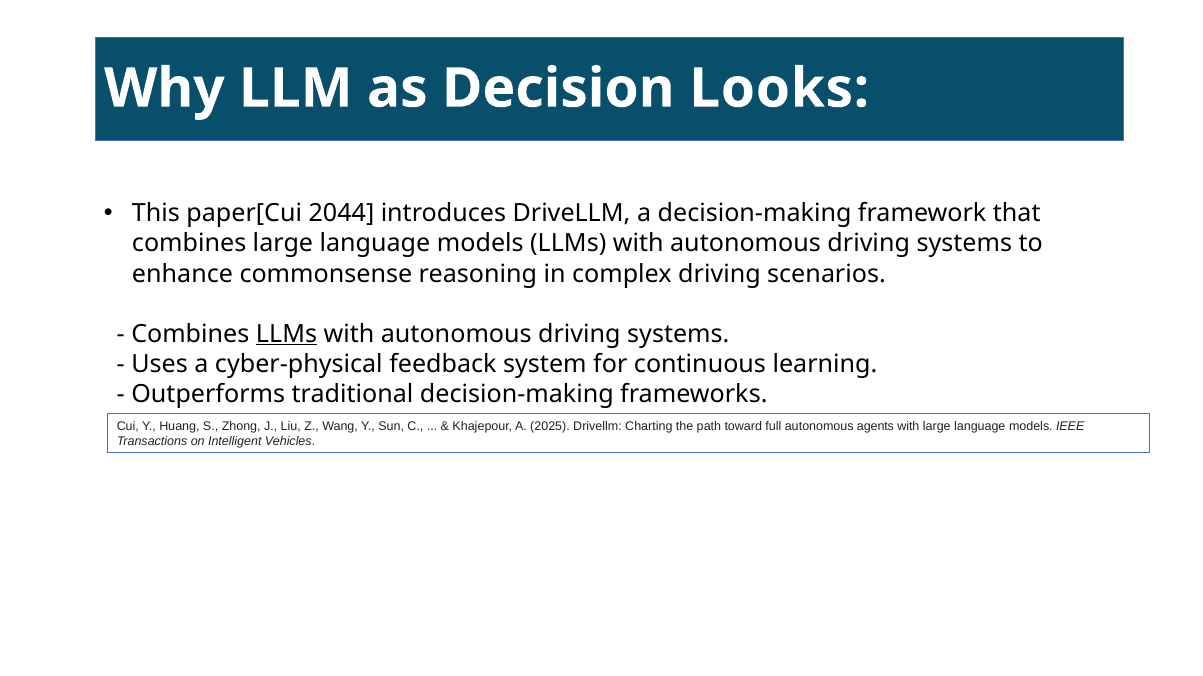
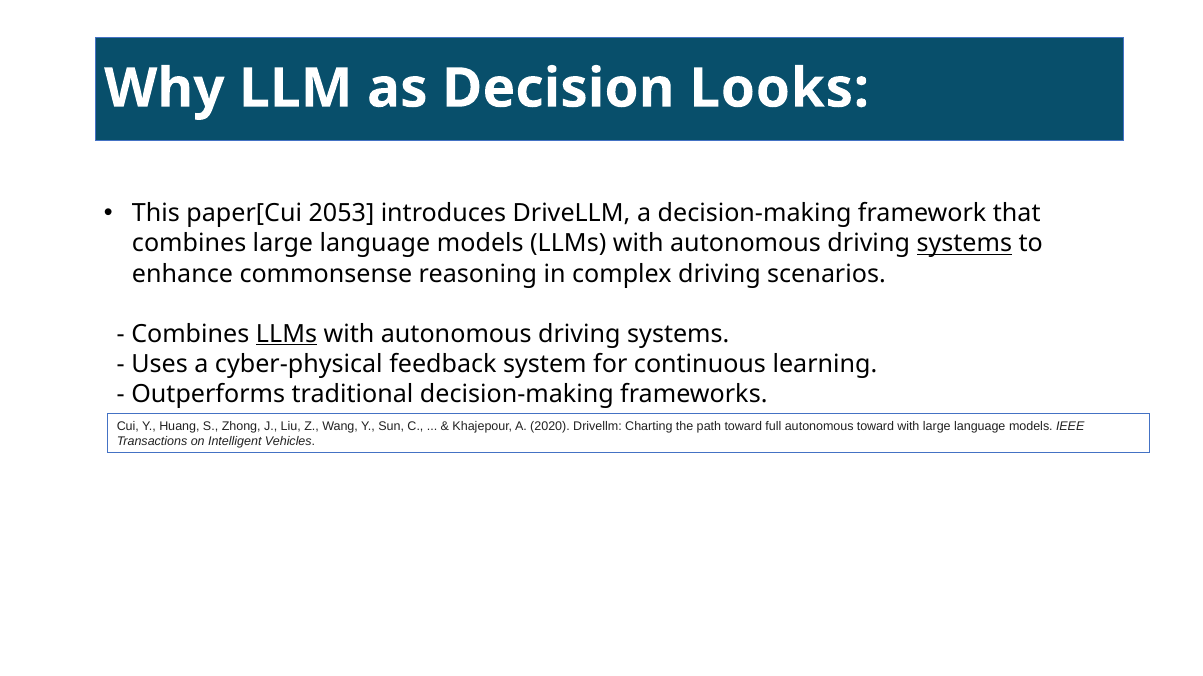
2044: 2044 -> 2053 (341, 214)
systems underline: none -> present (964, 244)
2025: 2025 -> 2020 (550, 427)
autonomous agents: agents -> toward (875, 427)
